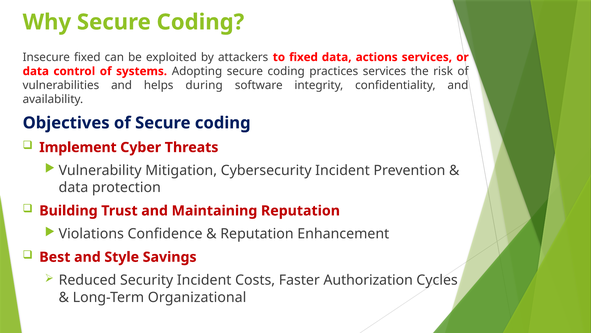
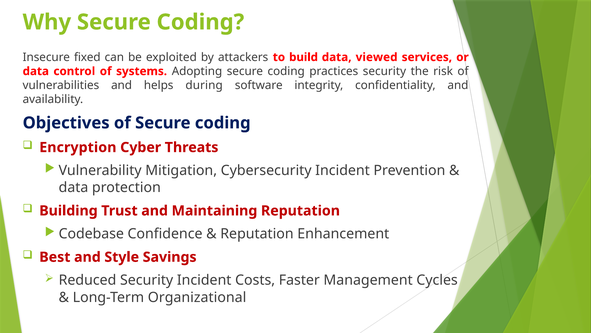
to fixed: fixed -> build (304, 57)
actions: actions -> viewed (377, 57)
practices services: services -> security (384, 71)
Implement: Implement -> Encryption (78, 147)
Violations: Violations -> Codebase (91, 234)
Authorization: Authorization -> Management (368, 280)
